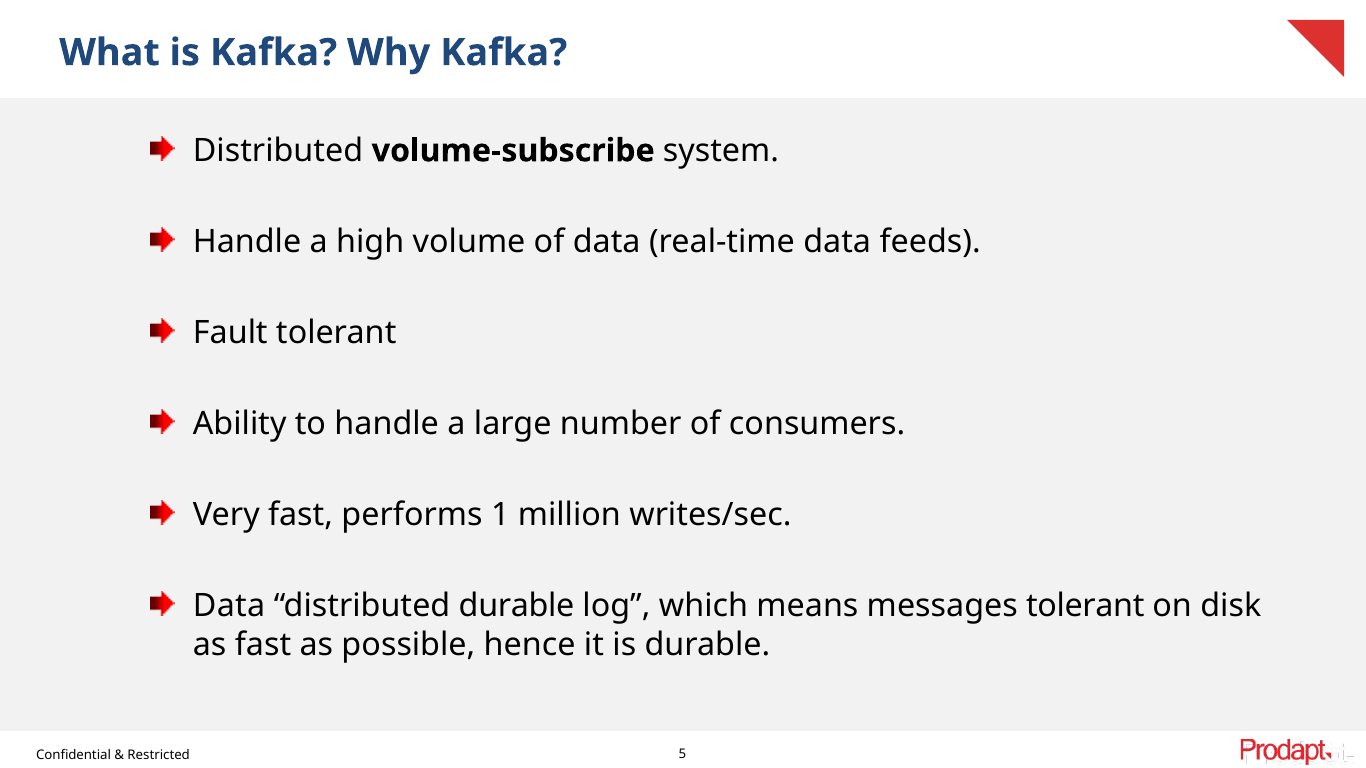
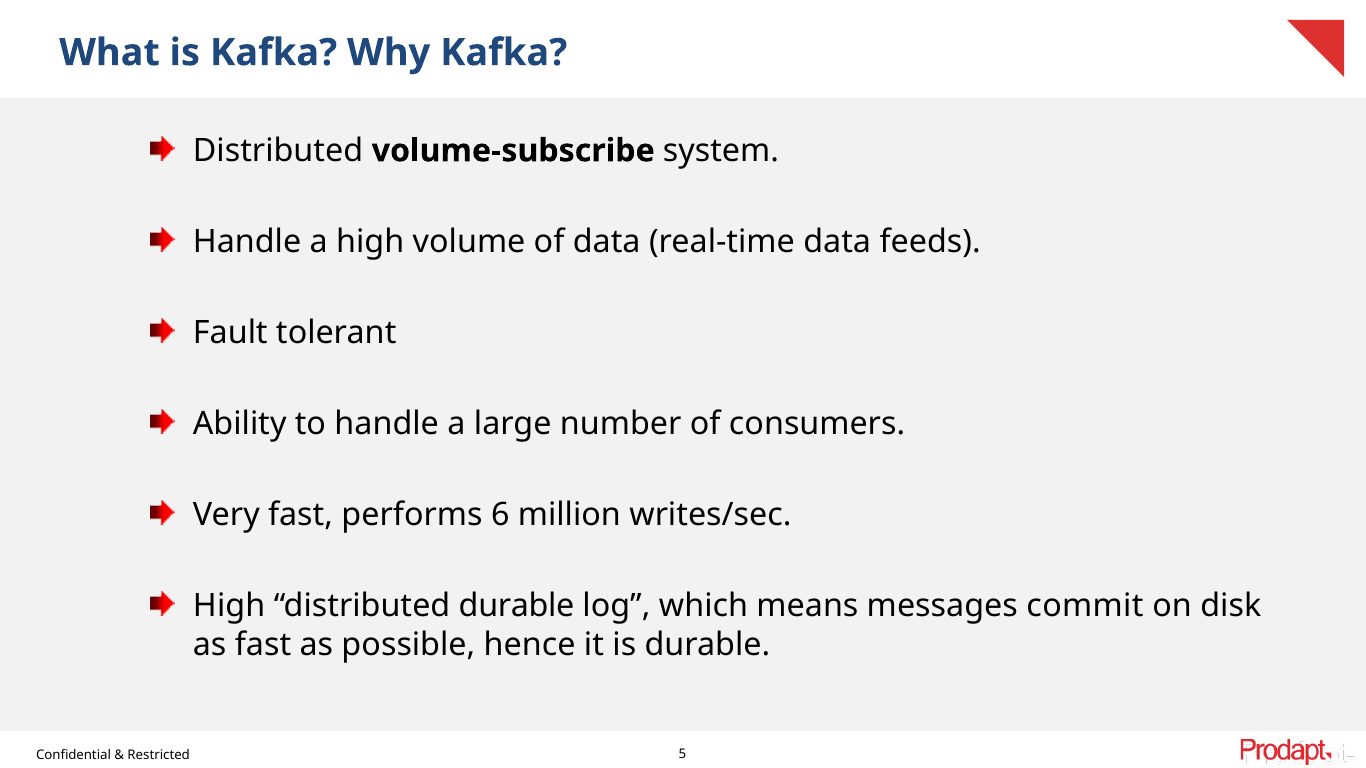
1: 1 -> 6 (500, 515)
Data: Data -> High (229, 606)
messages tolerant: tolerant -> commit (1085, 606)
